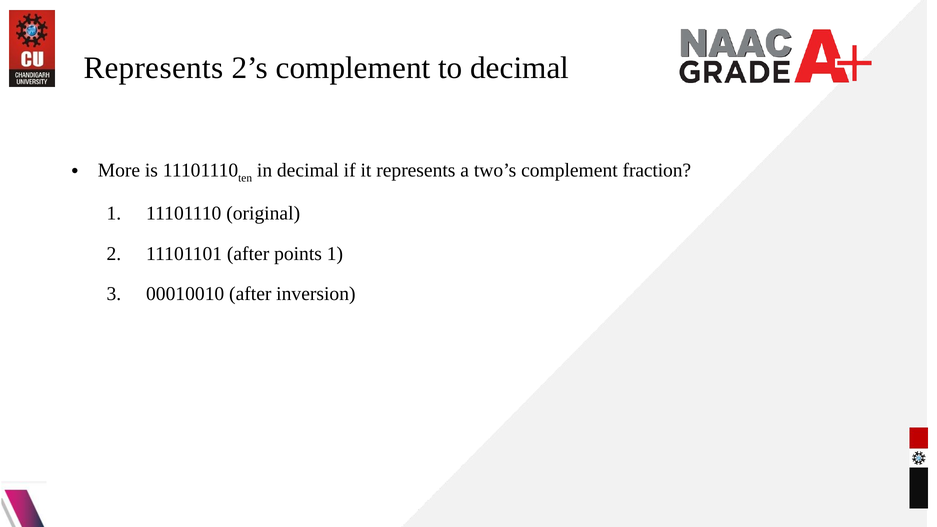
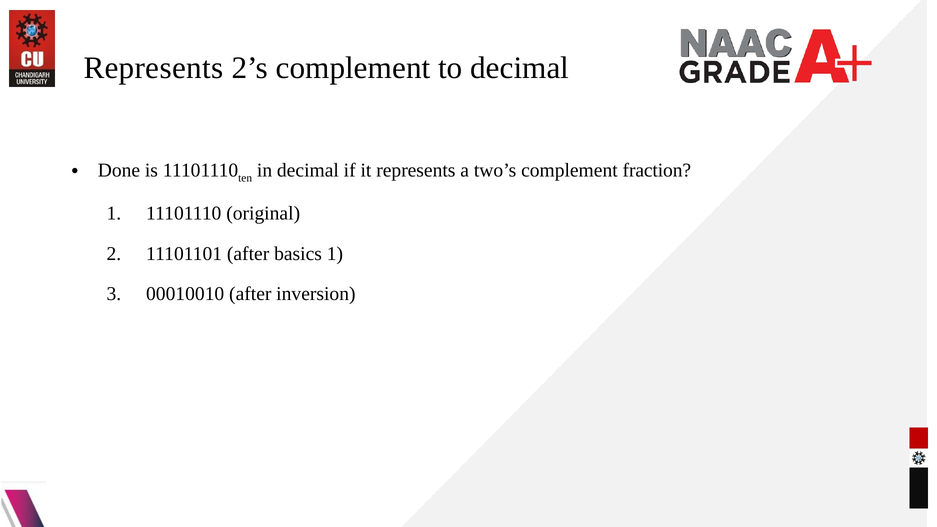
More: More -> Done (119, 170)
points: points -> basics (298, 254)
